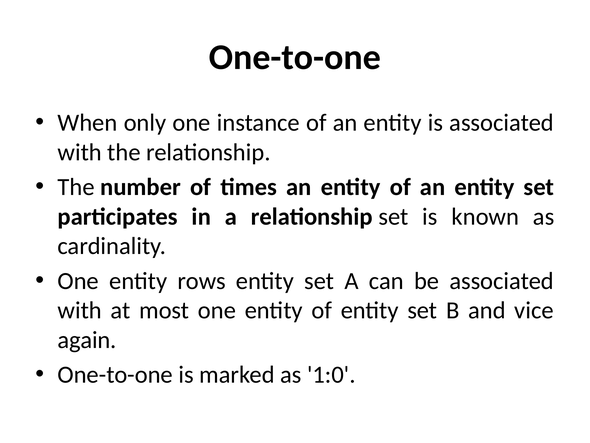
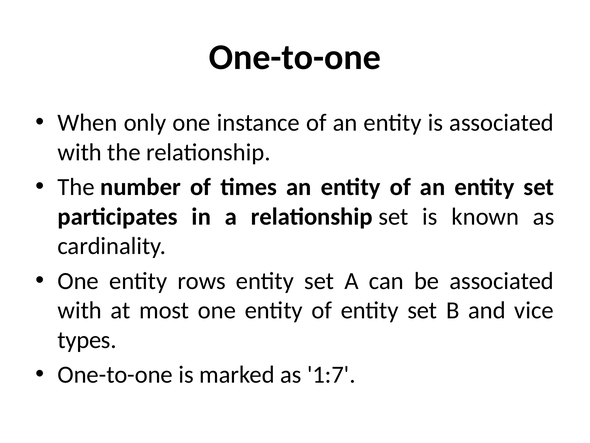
again: again -> types (87, 340)
1:0: 1:0 -> 1:7 (331, 374)
